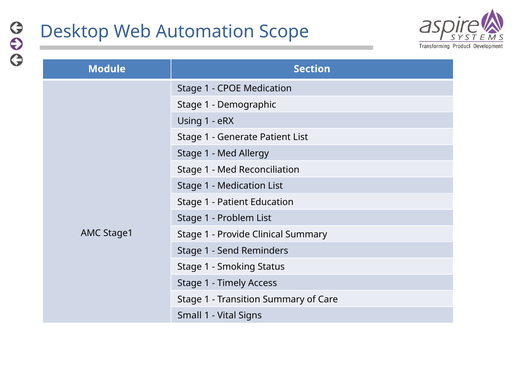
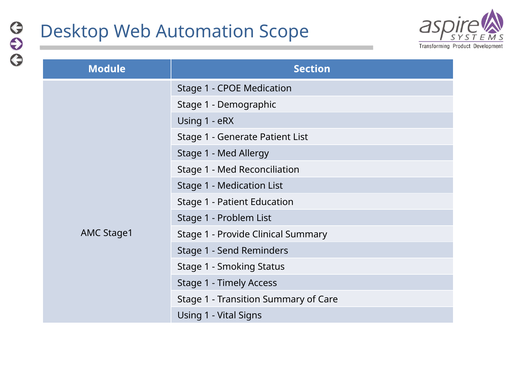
Small: Small -> Using (190, 316)
